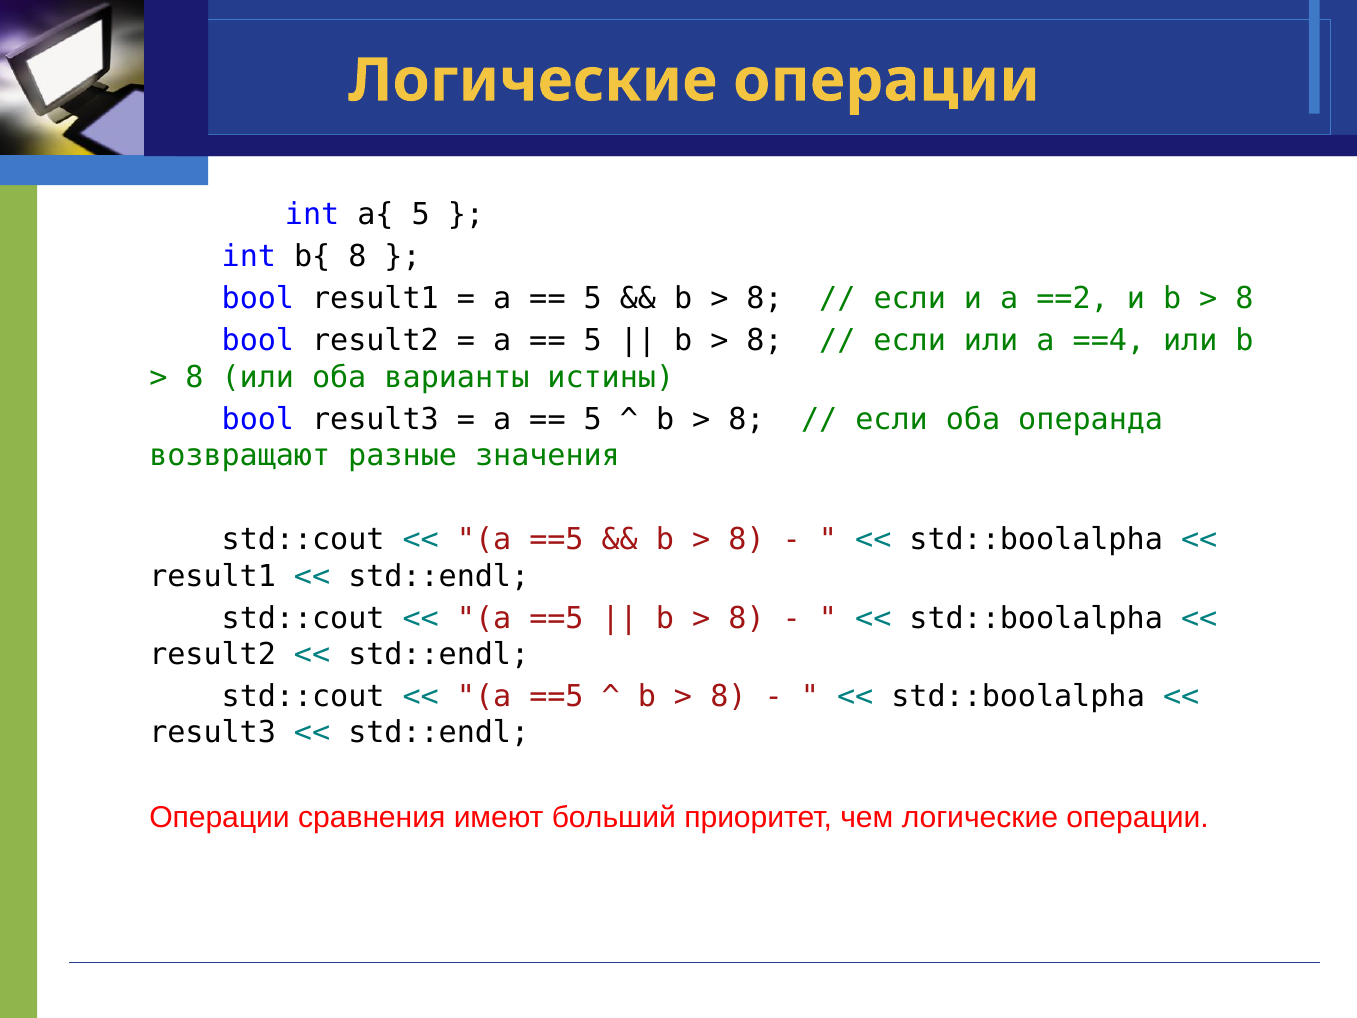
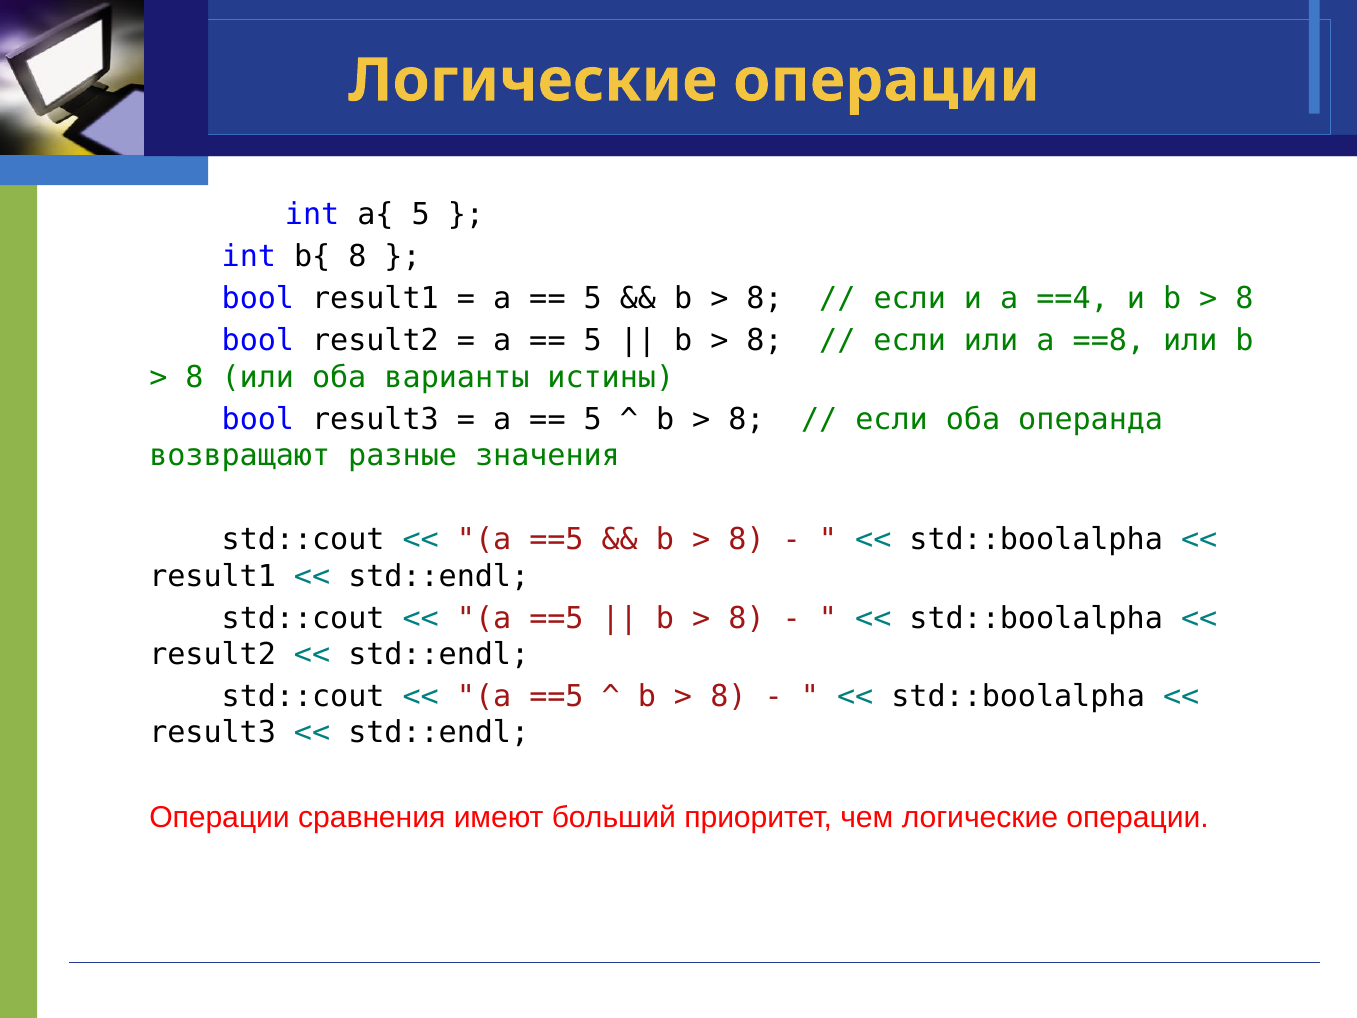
==2: ==2 -> ==4 (1073, 299)
==4: ==4 -> ==8 (1109, 341)
